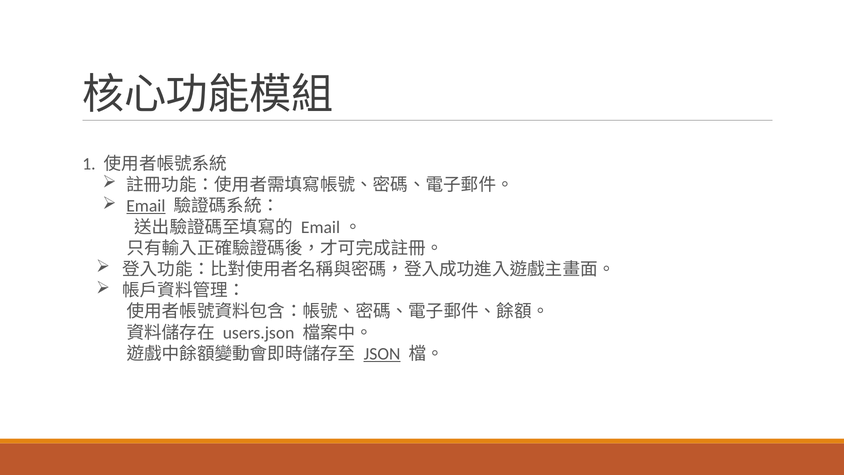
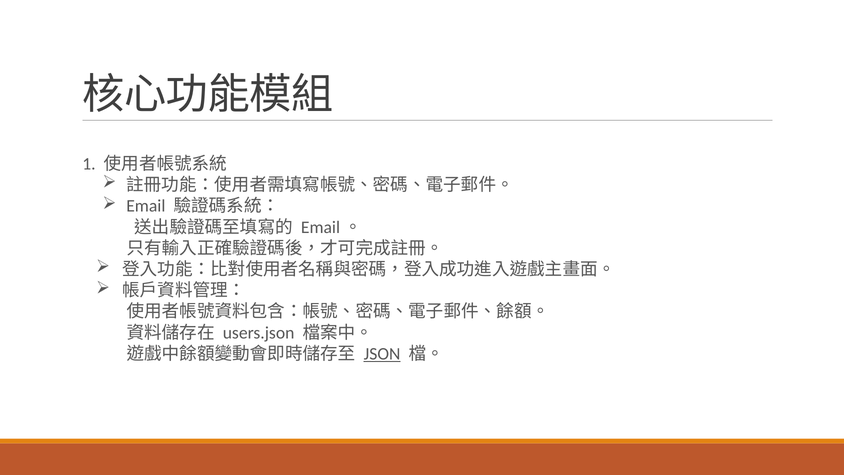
Email underline: present -> none (146, 206)
